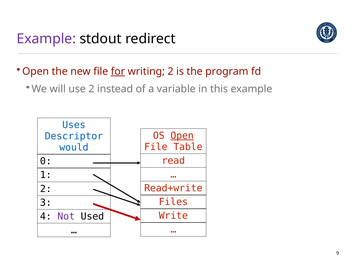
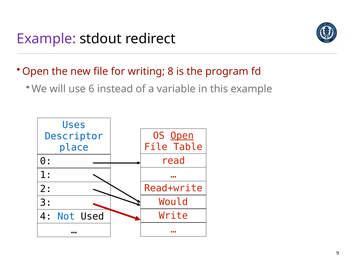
for underline: present -> none (118, 71)
writing 2: 2 -> 8 (171, 71)
use 2: 2 -> 6 (91, 89)
would: would -> place (74, 148)
Files: Files -> Would (173, 202)
Not colour: purple -> blue (66, 217)
